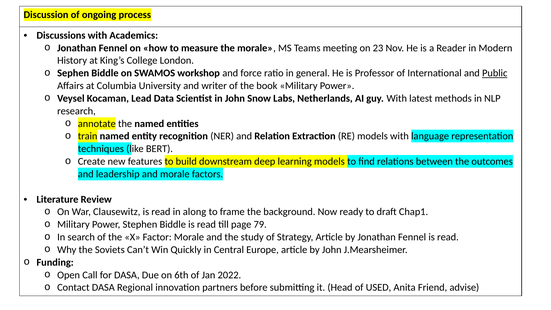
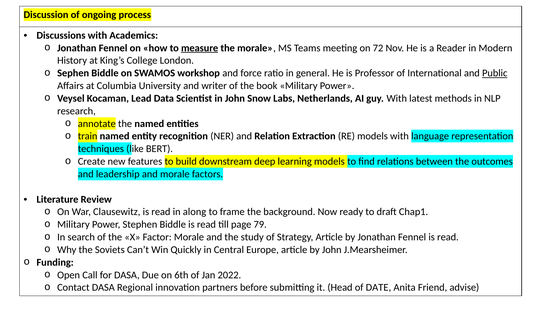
measure underline: none -> present (200, 48)
23: 23 -> 72 (378, 48)
USED: USED -> DATE (378, 288)
